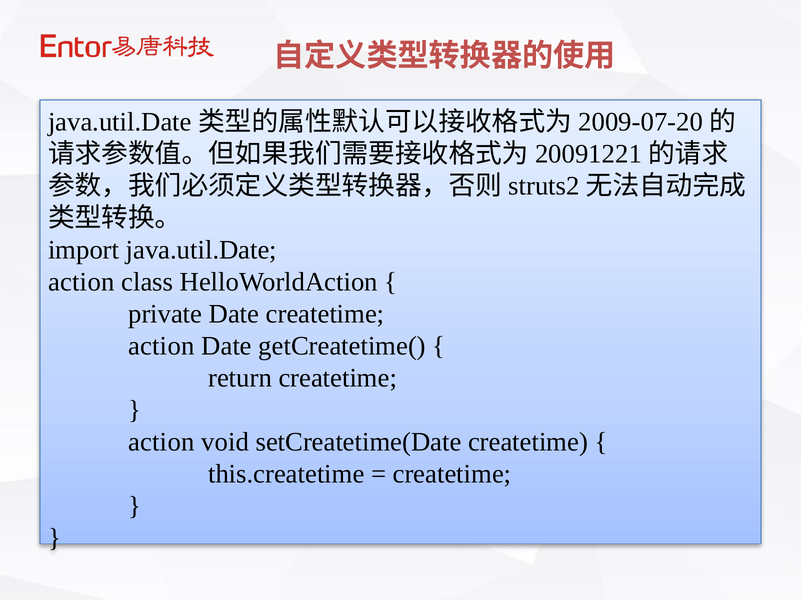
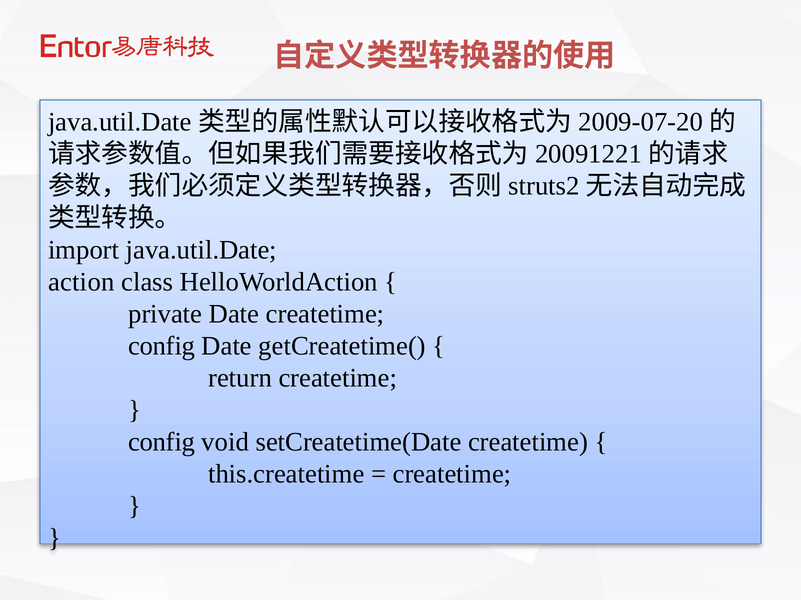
action: action -> config (162, 346)
action: action -> config (162, 442)
